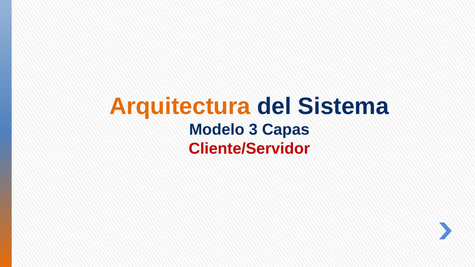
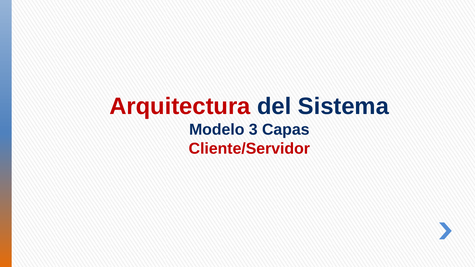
Arquitectura colour: orange -> red (180, 107)
